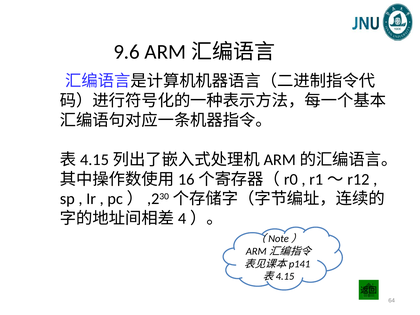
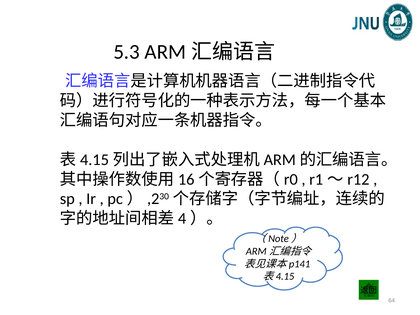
9.6: 9.6 -> 5.3 (127, 52)
